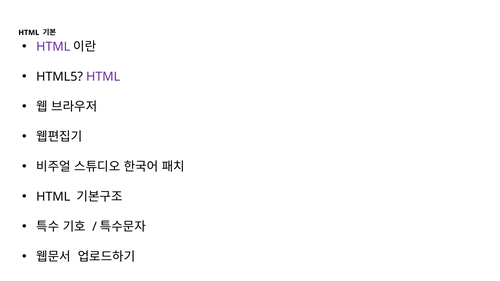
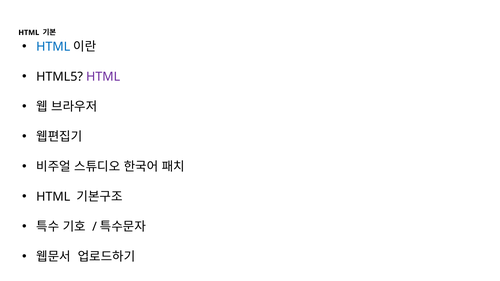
HTML colour: purple -> blue (53, 47)
